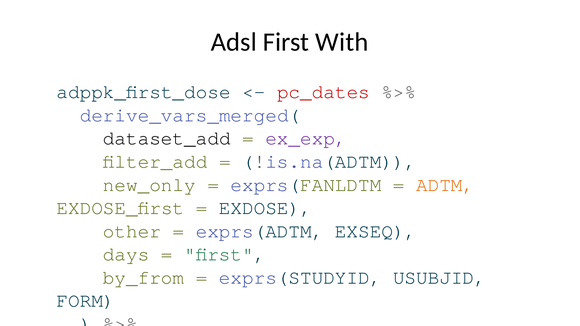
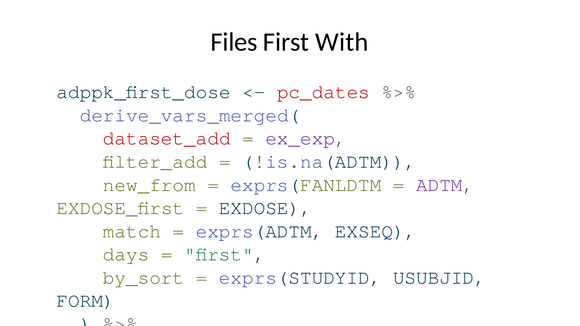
Adsl: Adsl -> Files (234, 42)
dataset_add colour: black -> red (167, 138)
new_only: new_only -> new_from (149, 185)
ADTM colour: orange -> purple (445, 185)
other: other -> match (132, 231)
by_from: by_from -> by_sort (144, 278)
